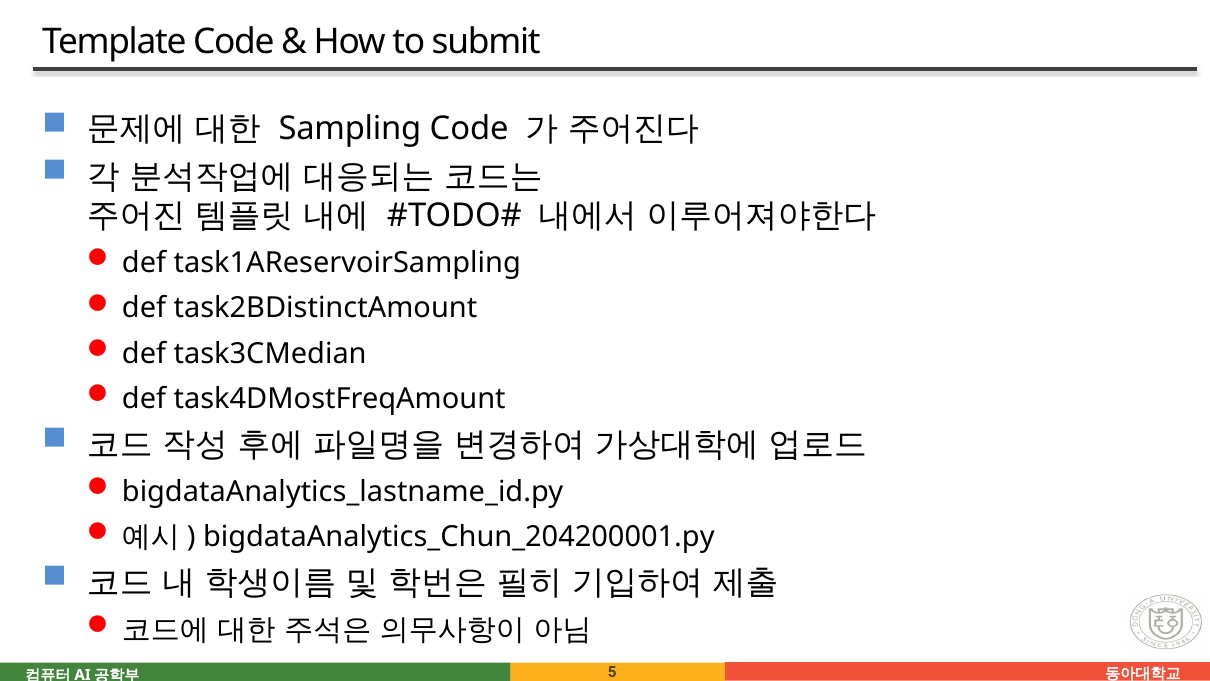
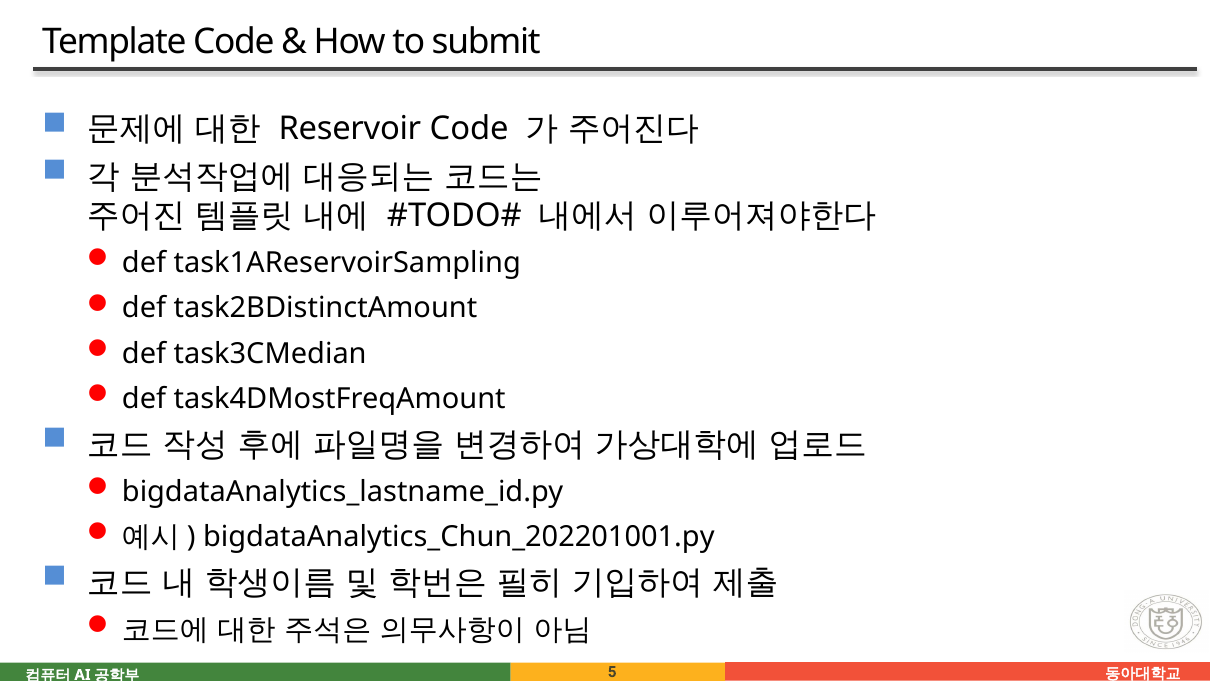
Sampling: Sampling -> Reservoir (350, 129)
bigdataAnalytics_Chun_204200001.py: bigdataAnalytics_Chun_204200001.py -> bigdataAnalytics_Chun_202201001.py (459, 537)
